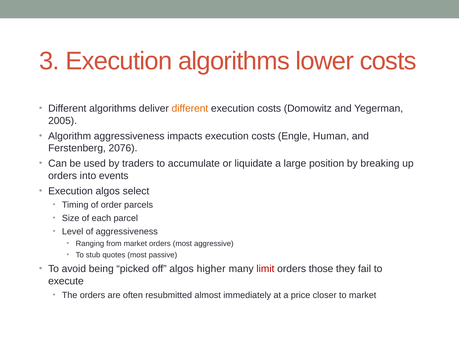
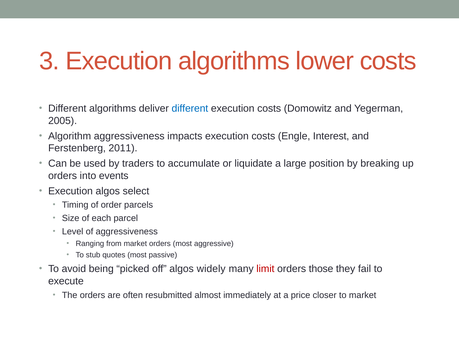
different colour: orange -> blue (190, 109)
Human: Human -> Interest (331, 136)
2076: 2076 -> 2011 (123, 148)
higher: higher -> widely (211, 269)
